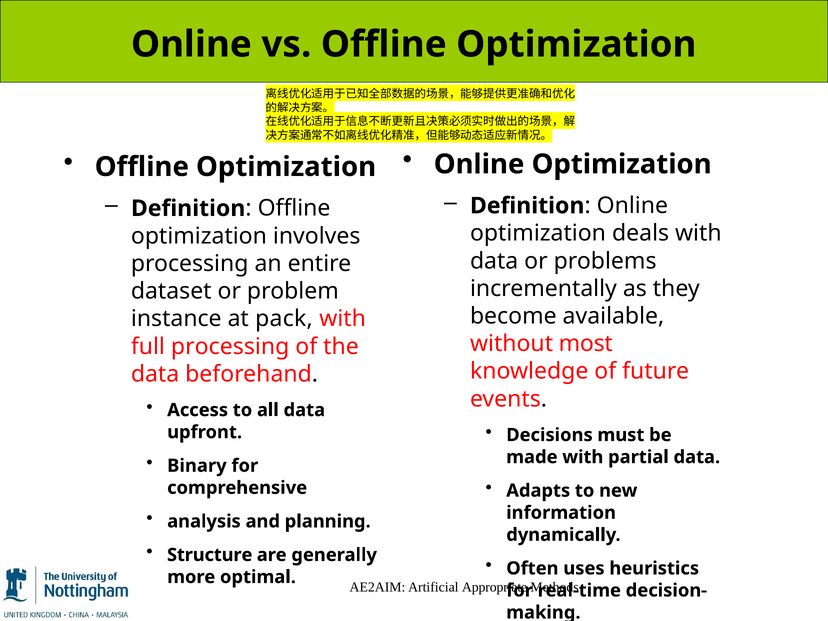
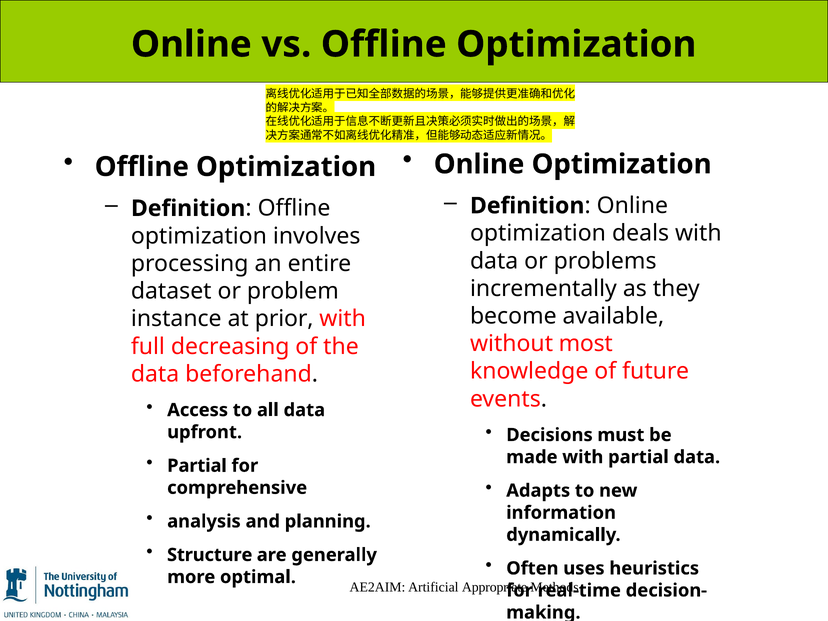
pack: pack -> prior (284, 319)
full processing: processing -> decreasing (230, 346)
Binary: Binary -> Partial (197, 466)
